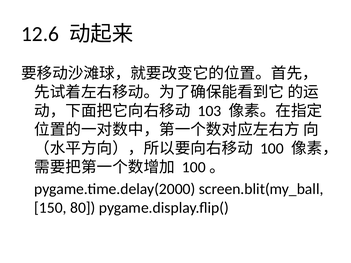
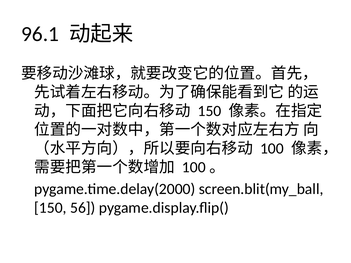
12.6: 12.6 -> 96.1 (40, 34)
103: 103 -> 150 (209, 111)
80: 80 -> 56 (83, 208)
